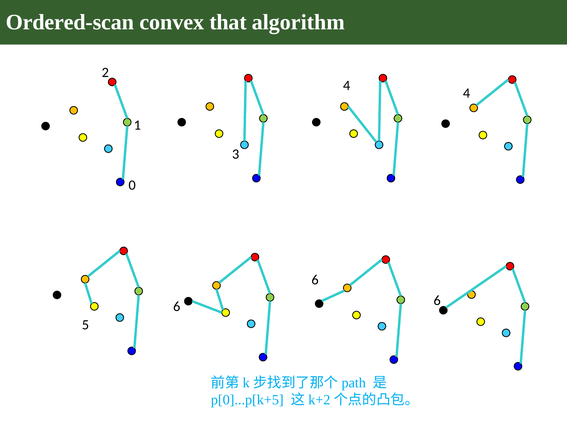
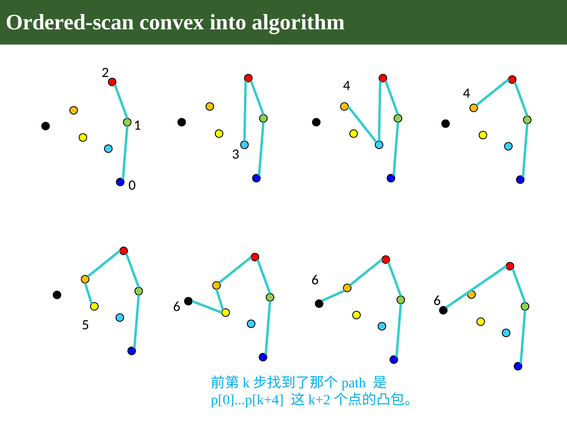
that: that -> into (228, 22)
p[0]...p[k+5: p[0]...p[k+5 -> p[0]...p[k+4 (247, 400)
